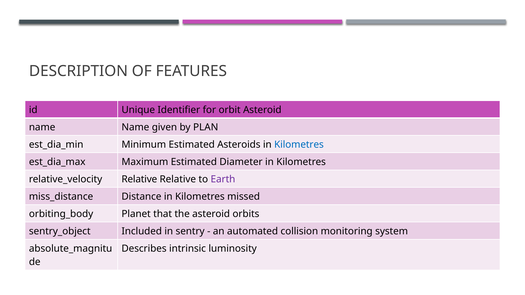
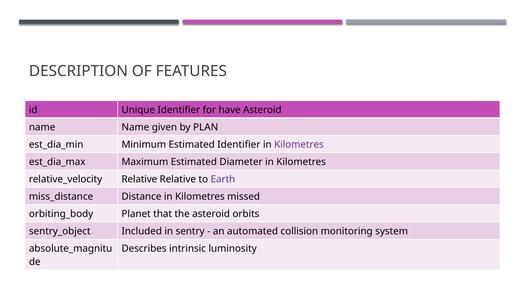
orbit: orbit -> have (230, 110)
Estimated Asteroids: Asteroids -> Identifier (239, 145)
Kilometres colour: blue -> purple (299, 145)
